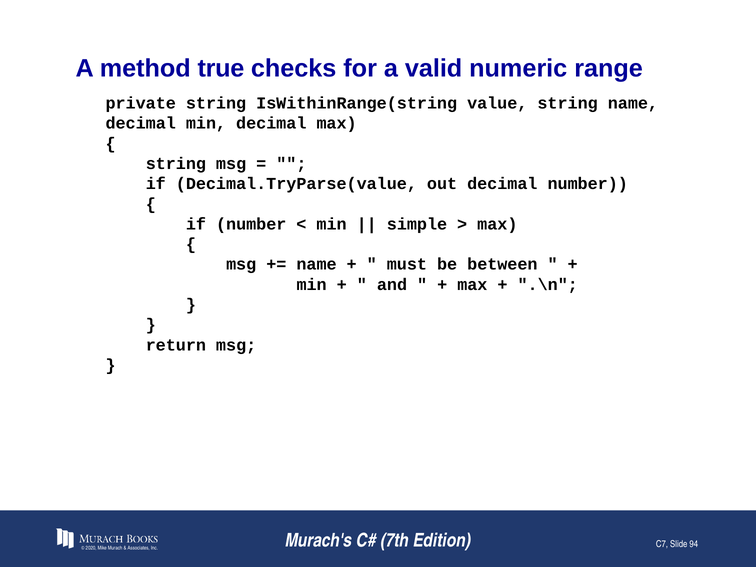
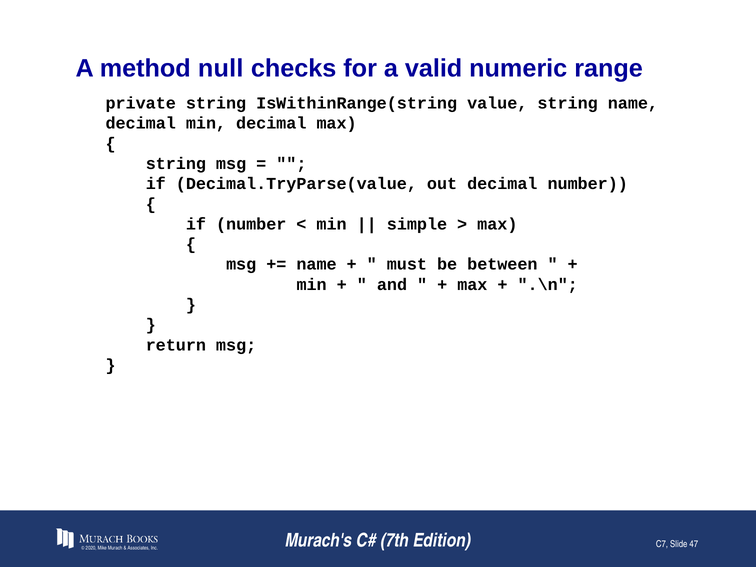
true: true -> null (221, 69)
94: 94 -> 47 (694, 544)
